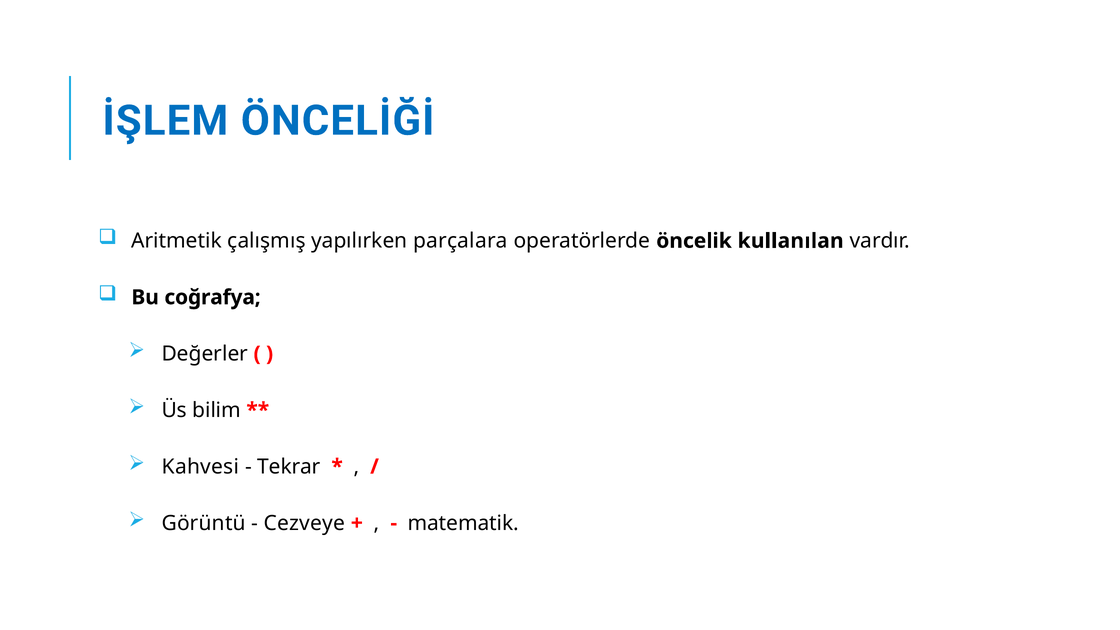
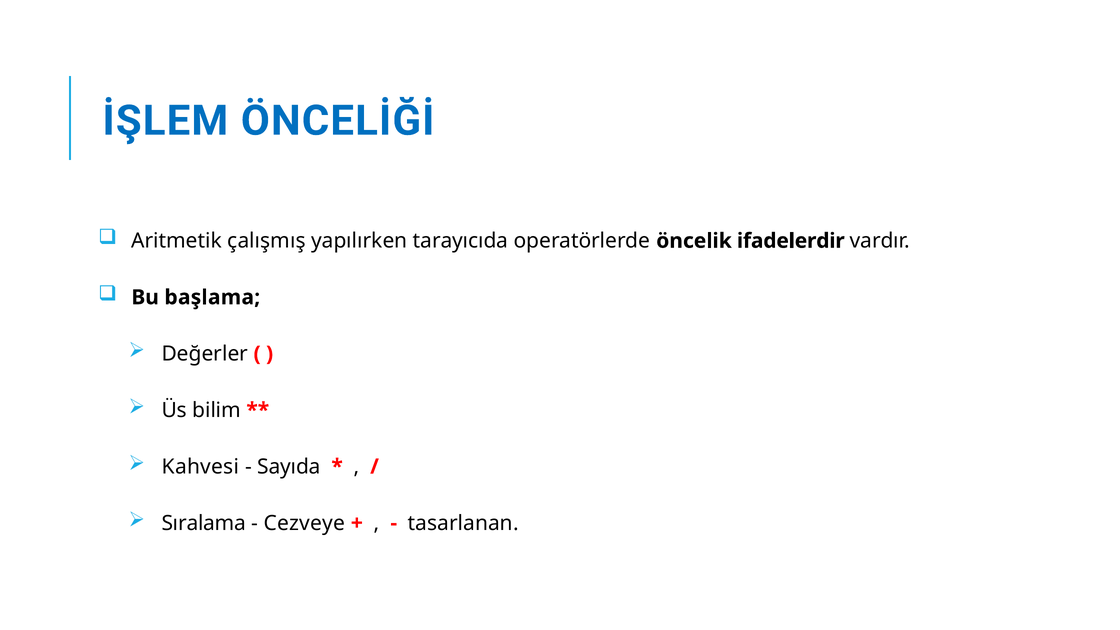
parçalara: parçalara -> tarayıcıda (461, 241)
kullanılan: kullanılan -> ifadelerdir (791, 241)
coğrafya: coğrafya -> başlama (212, 297)
Tekrar: Tekrar -> Sayıda (289, 467)
Görüntü: Görüntü -> Sıralama (204, 523)
matematik: matematik -> tasarlanan (463, 523)
